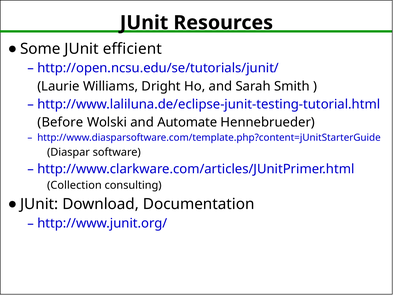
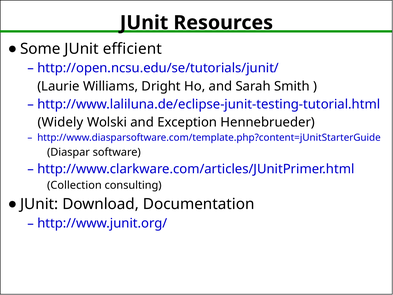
Before: Before -> Widely (60, 122)
Automate: Automate -> Exception (187, 122)
